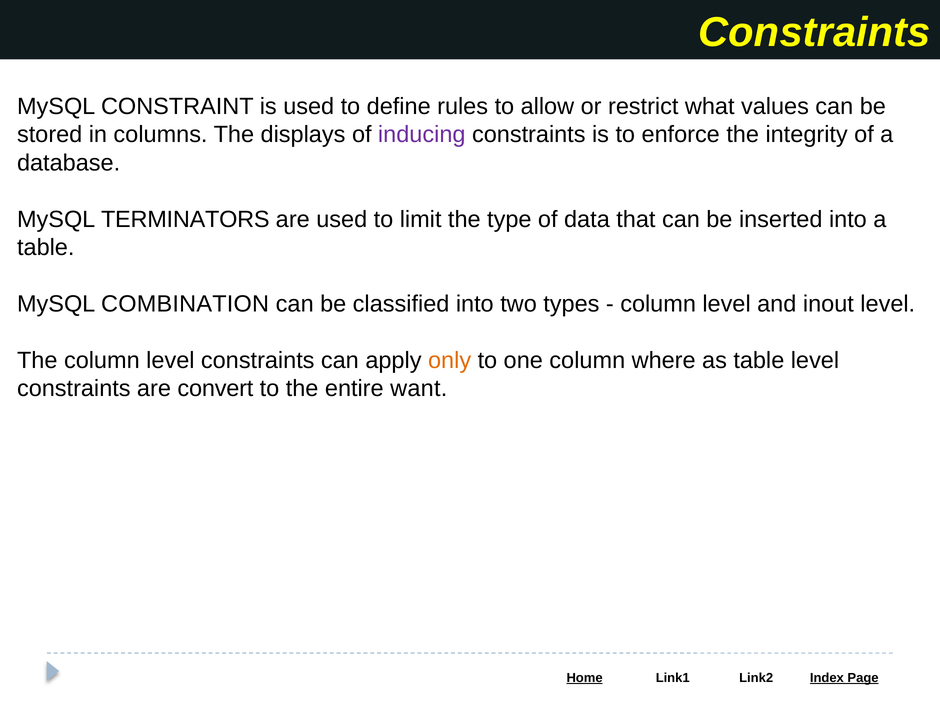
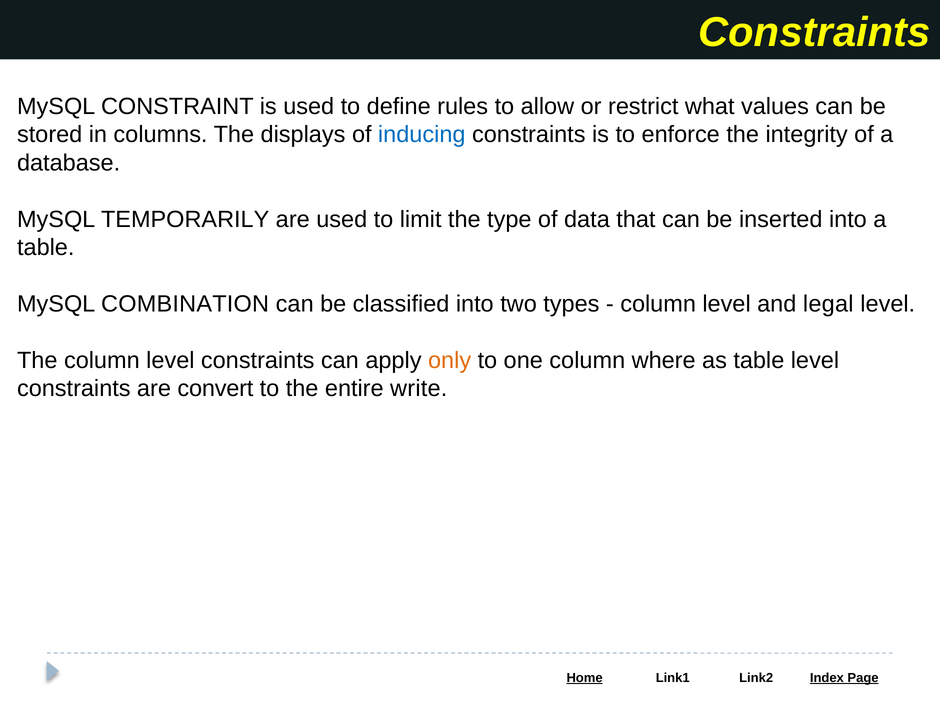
inducing colour: purple -> blue (422, 135)
TERMINATORS: TERMINATORS -> TEMPORARILY (185, 219)
inout: inout -> legal (828, 304)
want: want -> write (419, 388)
